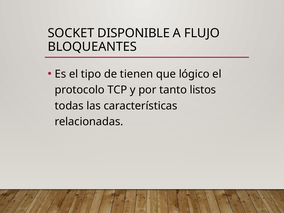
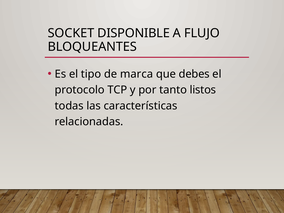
tienen: tienen -> marca (137, 74)
lógico: lógico -> debes (194, 74)
